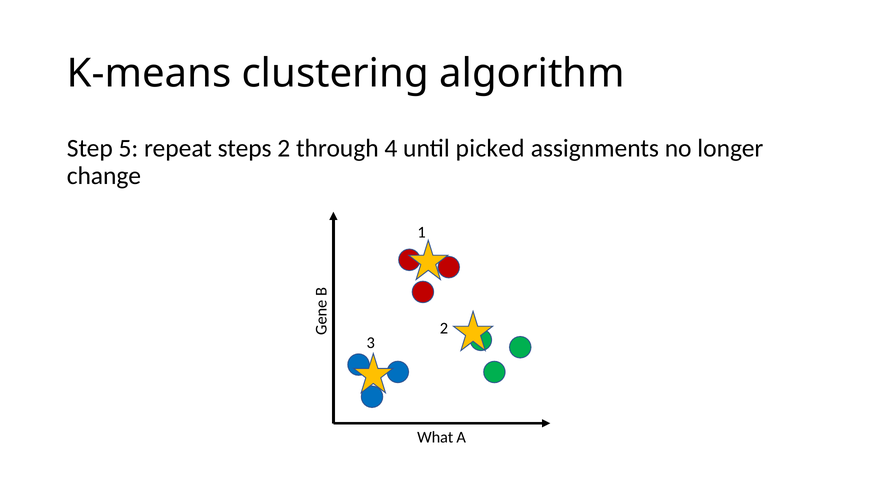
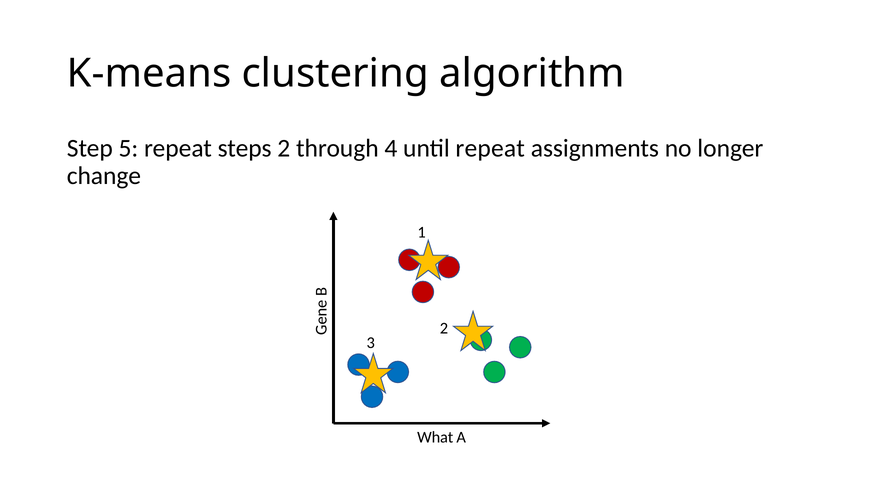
until picked: picked -> repeat (490, 148)
